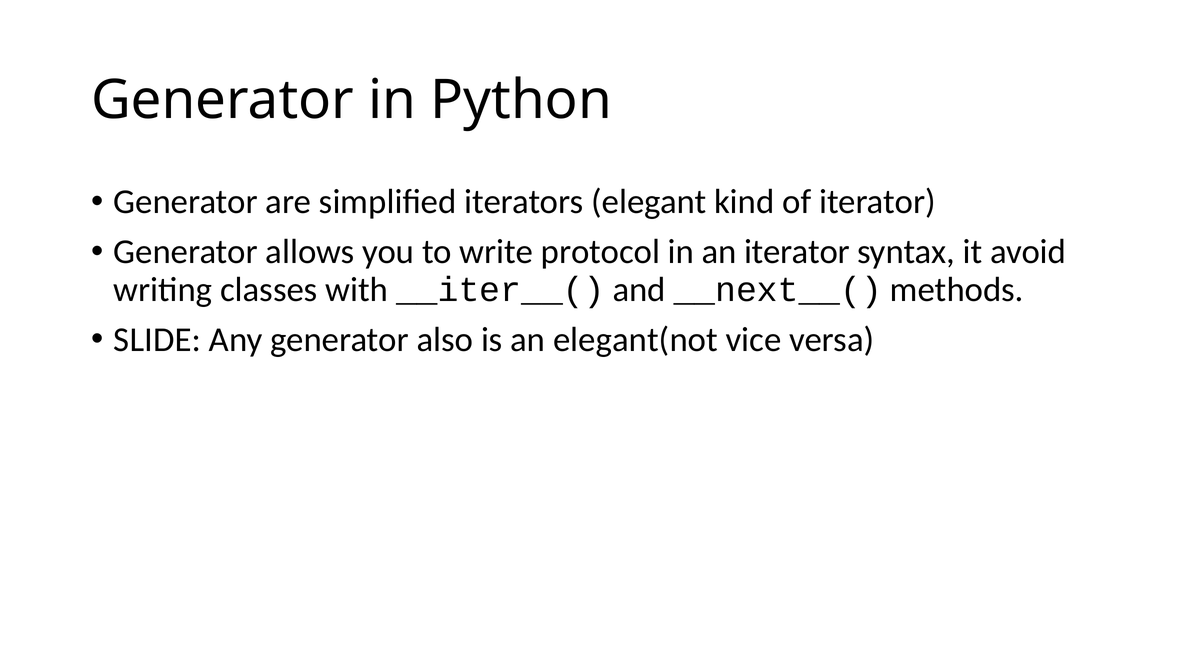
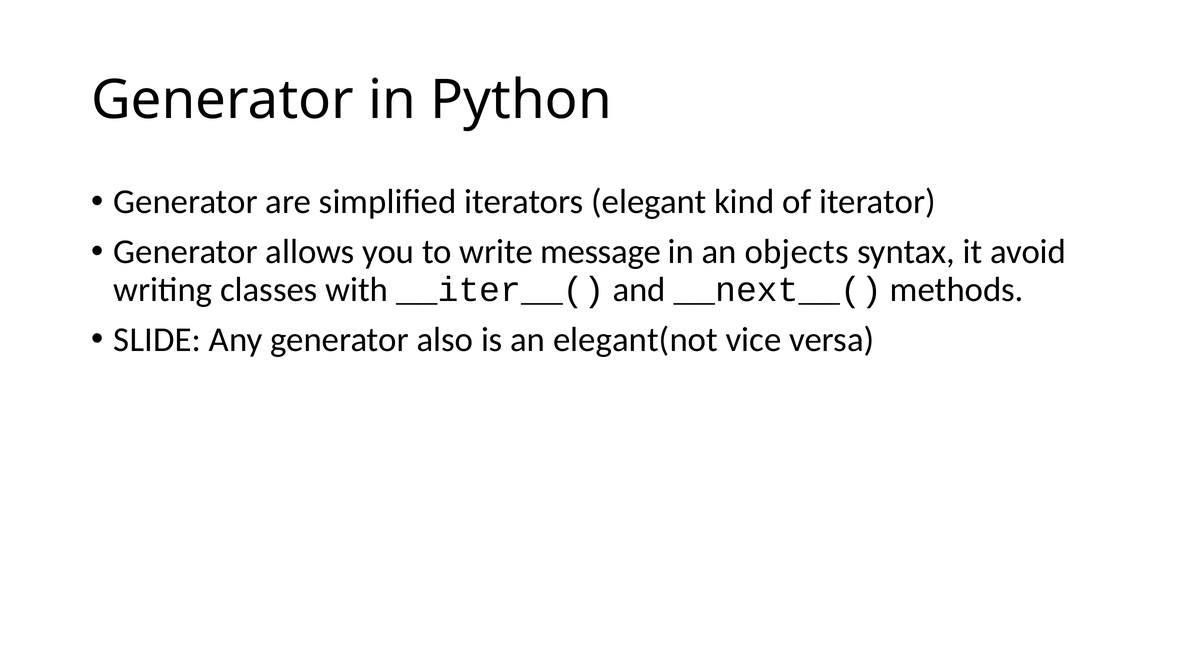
protocol: protocol -> message (601, 252)
an iterator: iterator -> objects (797, 252)
